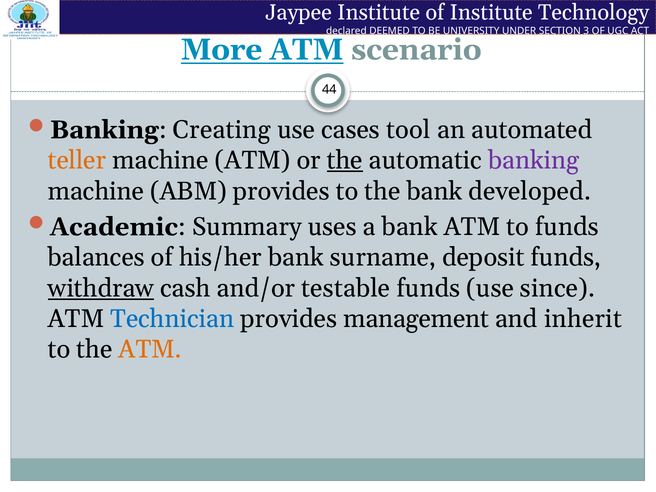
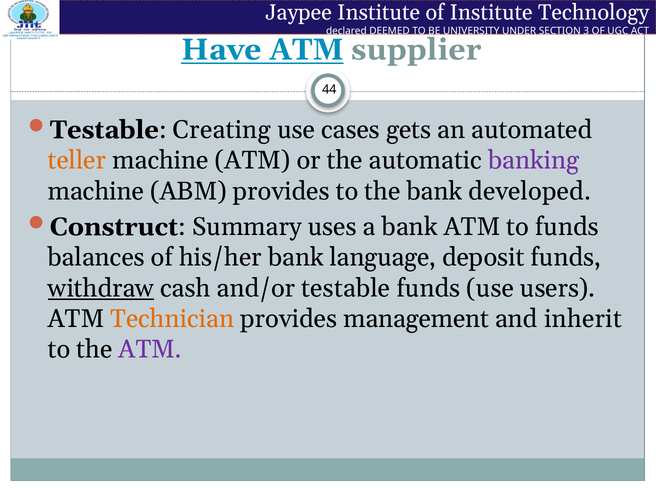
More: More -> Have (221, 50)
scenario: scenario -> supplier (416, 50)
Banking: Banking -> Testable (104, 130)
tool: tool -> gets (409, 130)
the underline: present -> none (345, 161)
Academic: Academic -> Construct (114, 227)
surname: surname -> language (383, 258)
since: since -> users (558, 288)
Technician colour: blue -> orange (172, 319)
ATM colour: orange -> purple (150, 349)
